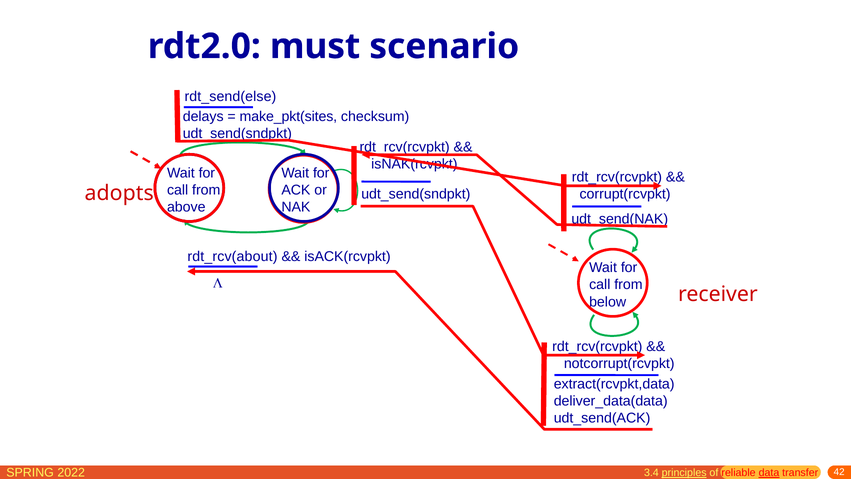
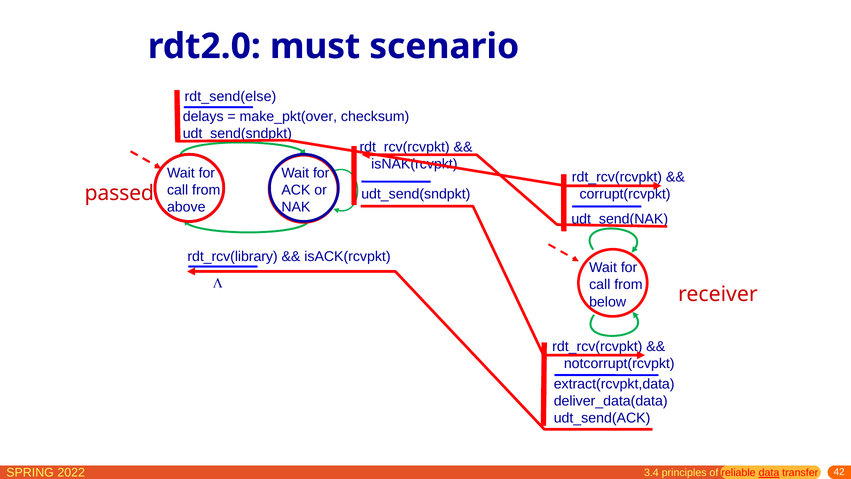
make_pkt(sites: make_pkt(sites -> make_pkt(over (288, 117)
adopts: adopts -> passed (119, 193)
rdt_rcv(about: rdt_rcv(about -> rdt_rcv(library (233, 256)
principles underline: present -> none (684, 473)
